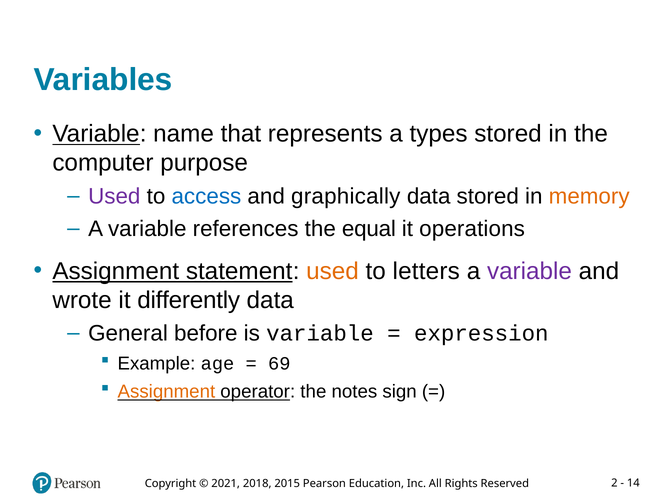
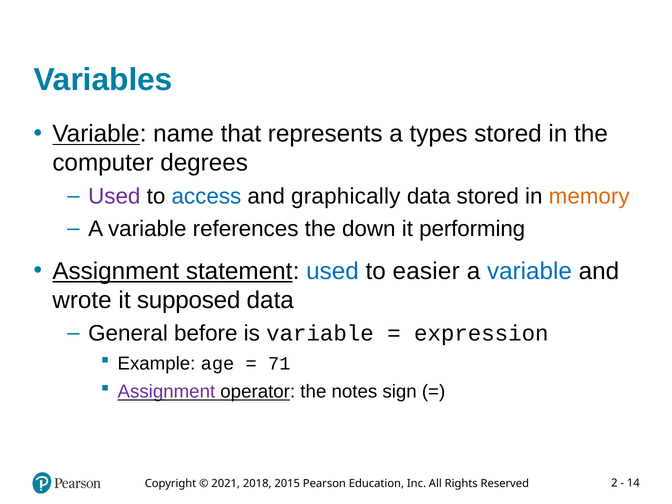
purpose: purpose -> degrees (204, 163)
equal: equal -> down (369, 229)
operations: operations -> performing (472, 229)
used colour: orange -> blue (333, 271)
letters: letters -> easier (426, 271)
variable colour: purple -> blue (529, 271)
differently: differently -> supposed (189, 300)
69: 69 -> 71 (279, 364)
Assignment colour: orange -> purple (166, 392)
